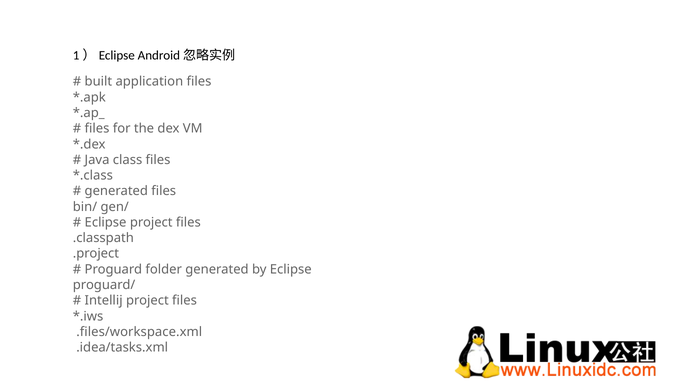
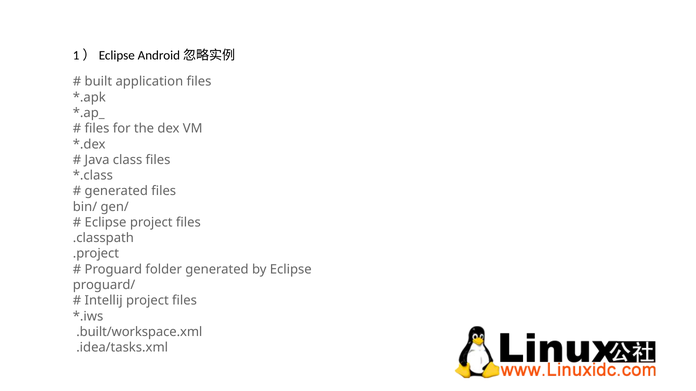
.files/workspace.xml: .files/workspace.xml -> .built/workspace.xml (139, 332)
